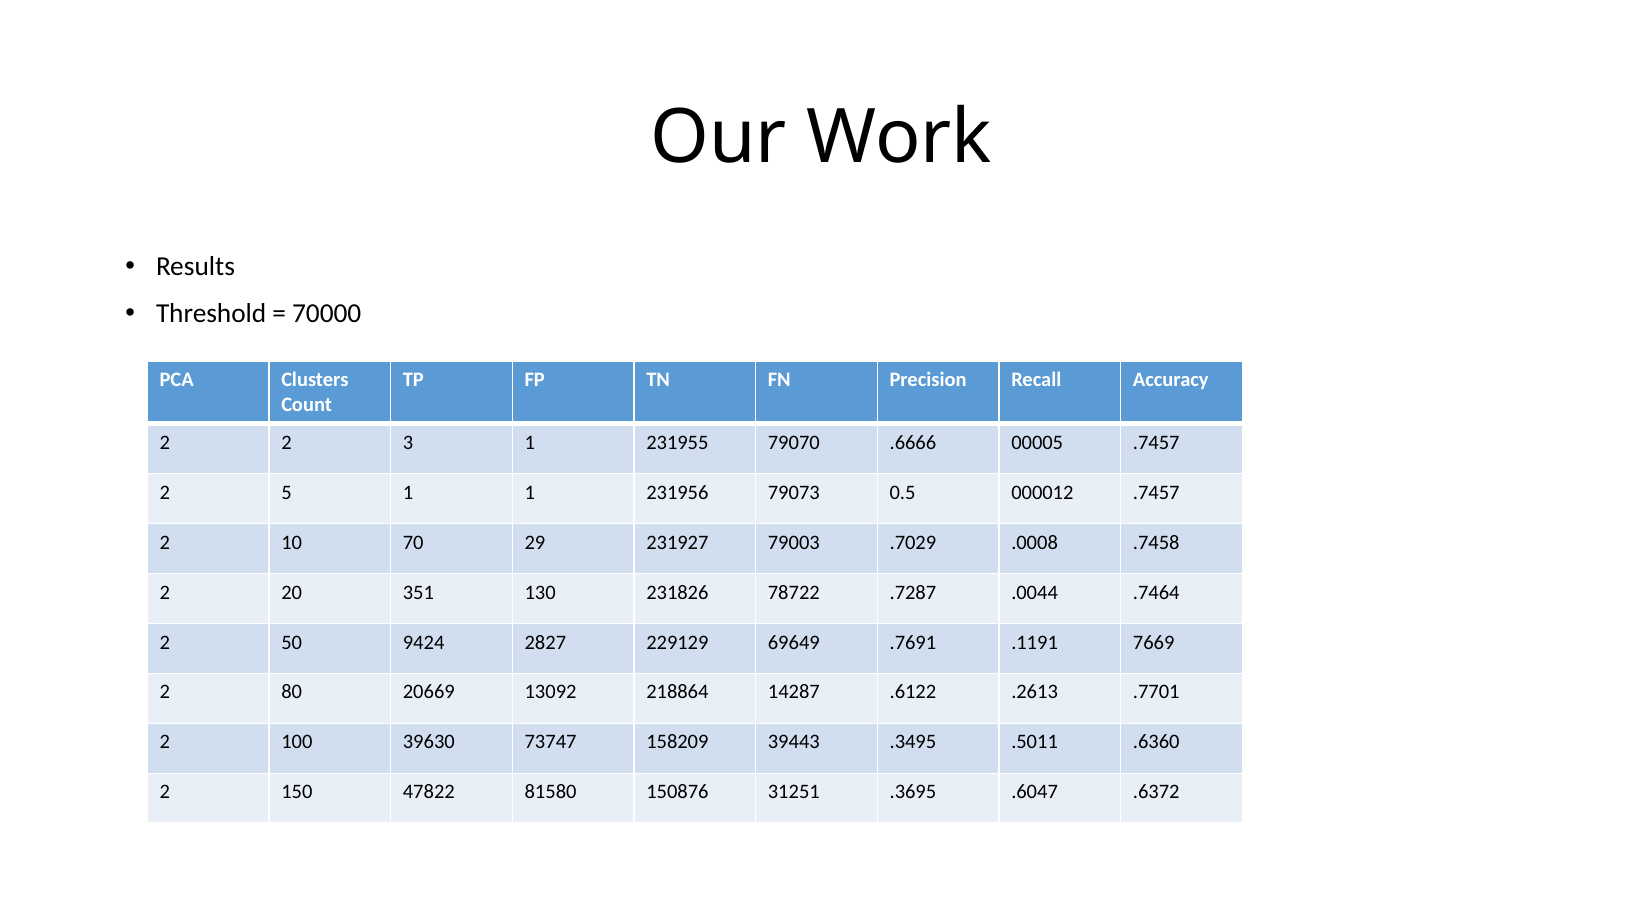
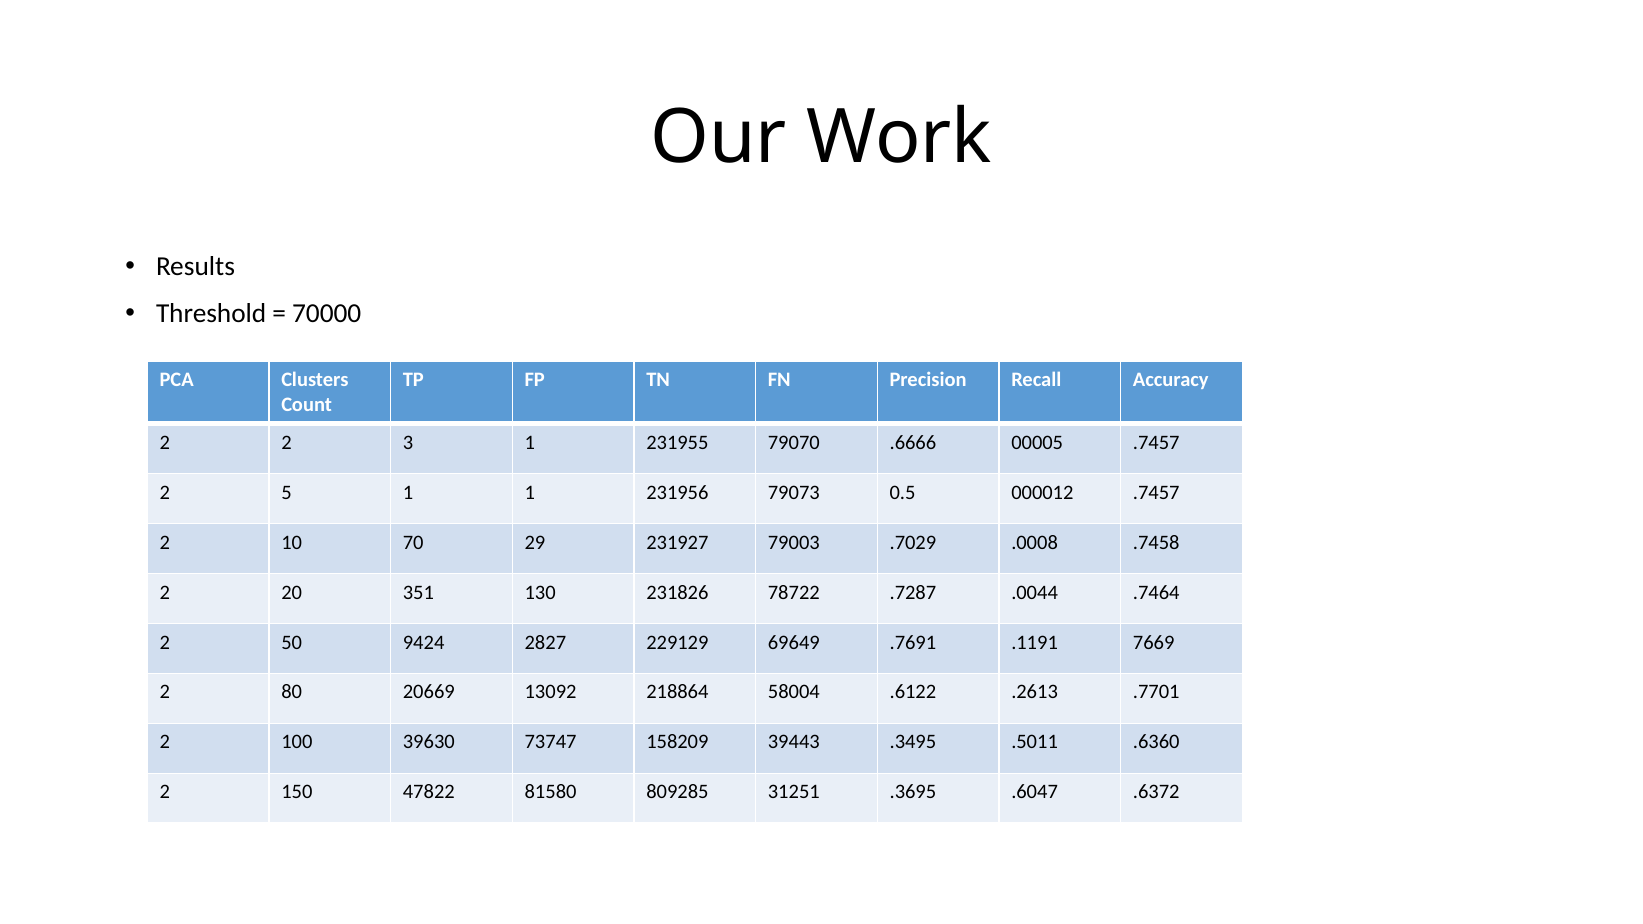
14287: 14287 -> 58004 (794, 692)
150876: 150876 -> 809285 (677, 792)
